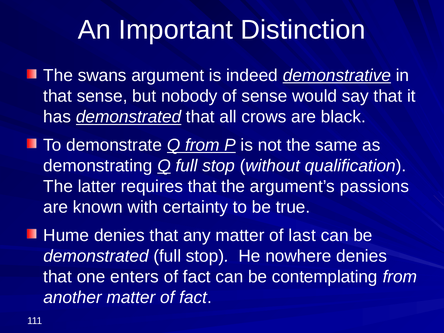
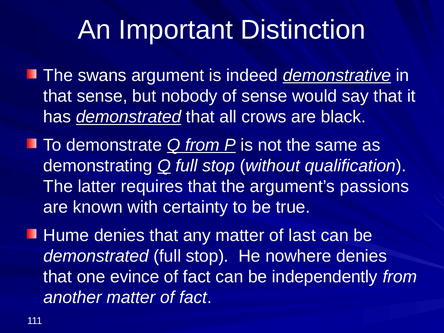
enters: enters -> evince (135, 277)
contemplating: contemplating -> independently (325, 277)
